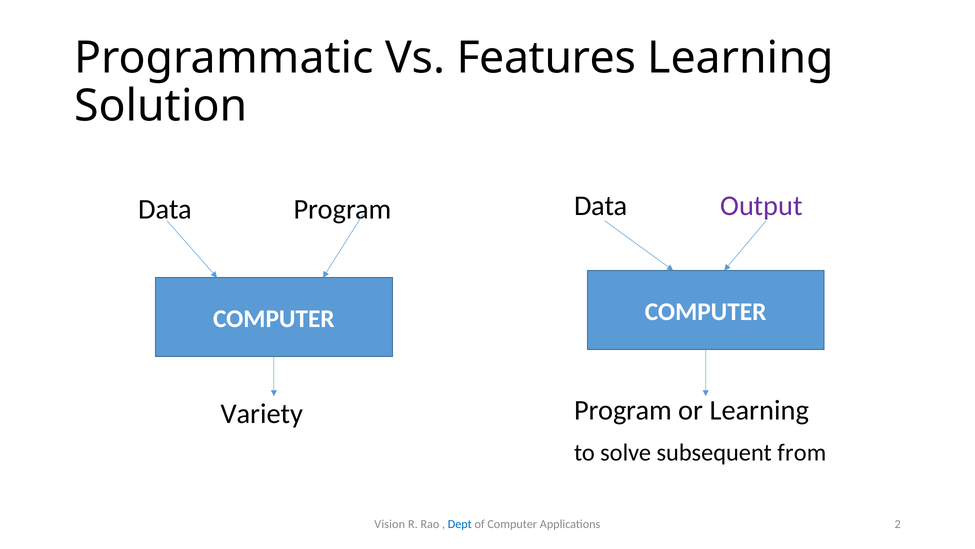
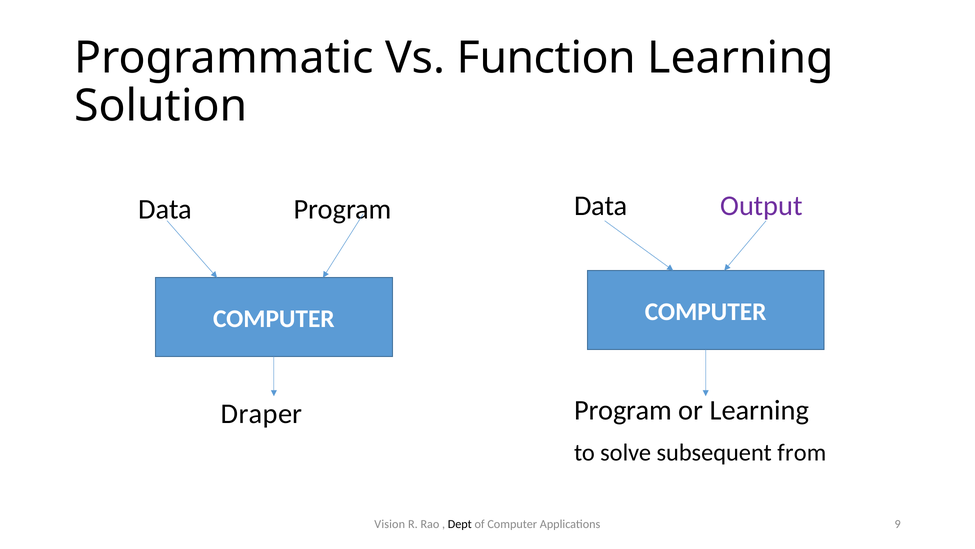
Features: Features -> Function (546, 58)
Variety: Variety -> Draper (262, 414)
Dept colour: blue -> black (460, 524)
2: 2 -> 9 (898, 524)
